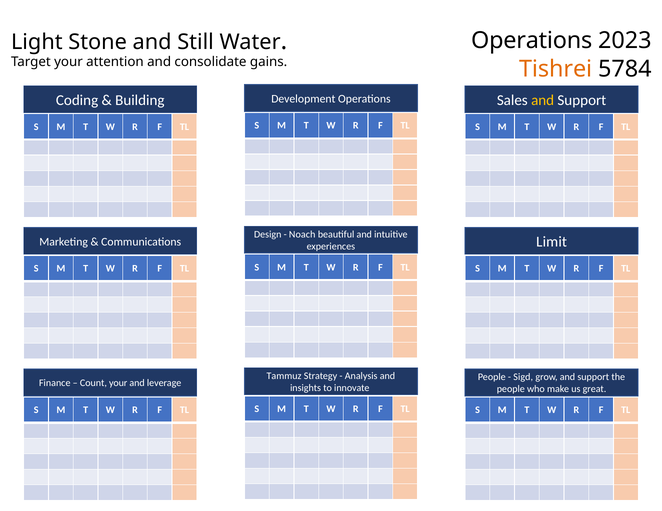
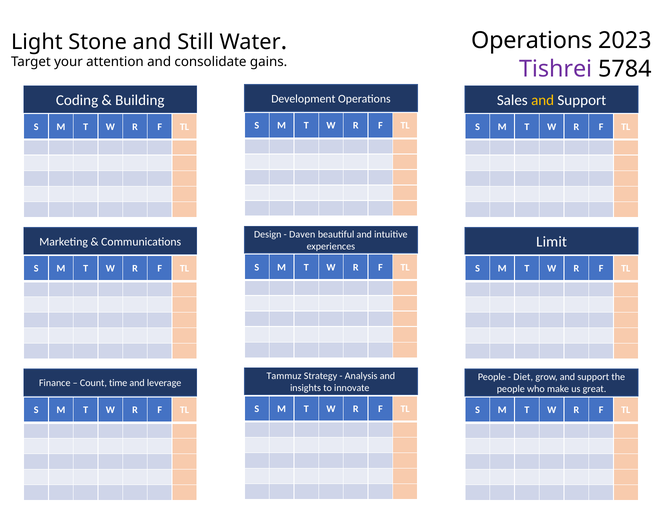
Tishrei colour: orange -> purple (556, 69)
Noach: Noach -> Daven (302, 235)
Sigd: Sigd -> Diet (523, 378)
Count your: your -> time (118, 384)
